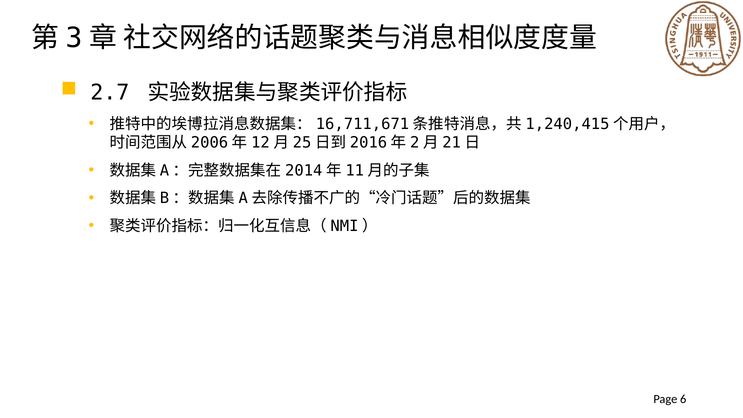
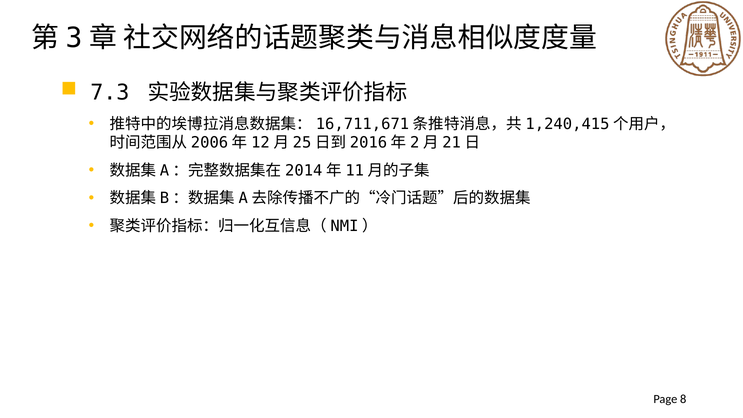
2.7: 2.7 -> 7.3 (110, 93)
6: 6 -> 8 (683, 399)
